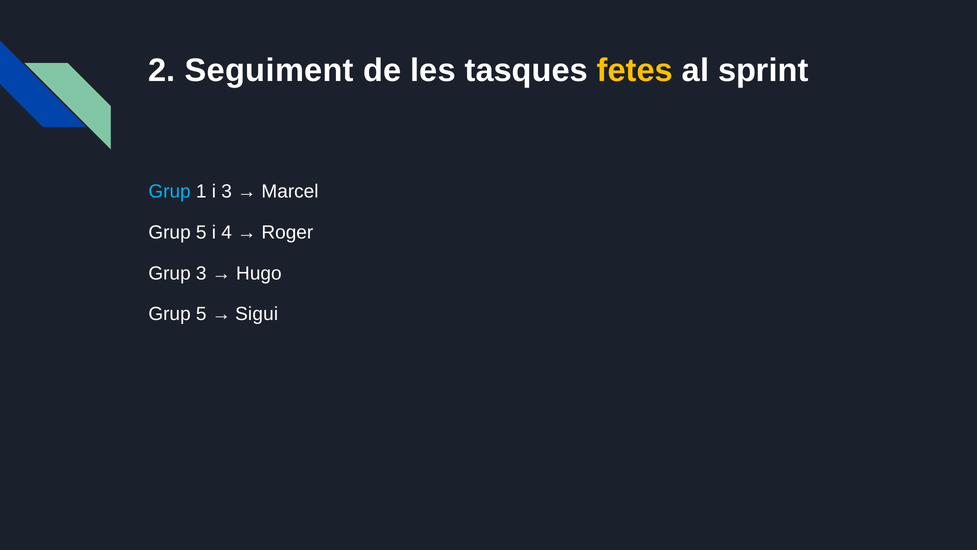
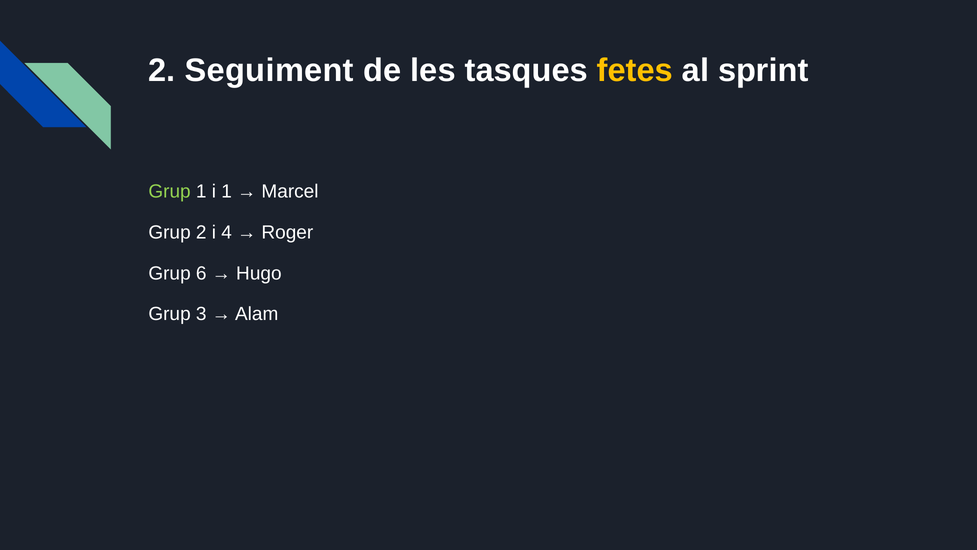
Grup colour: light blue -> light green (170, 191)
i 3: 3 -> 1 (227, 191)
5: 5 -> 2 (201, 232)
Grup 3: 3 -> 6 (201, 273)
5: 5 -> 3 (201, 314)
Sigui: Sigui -> Alam (257, 314)
